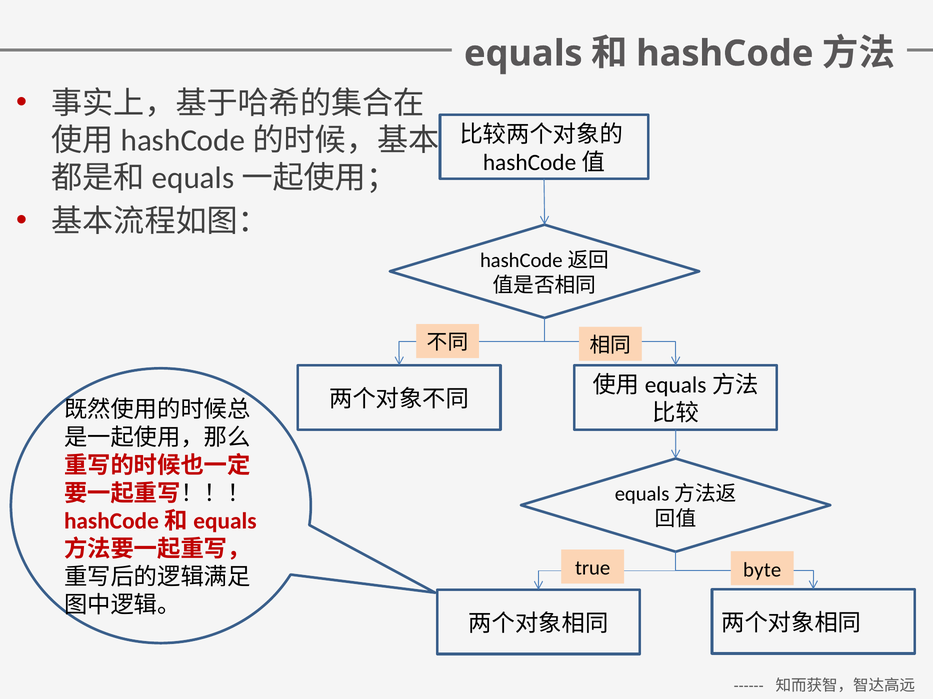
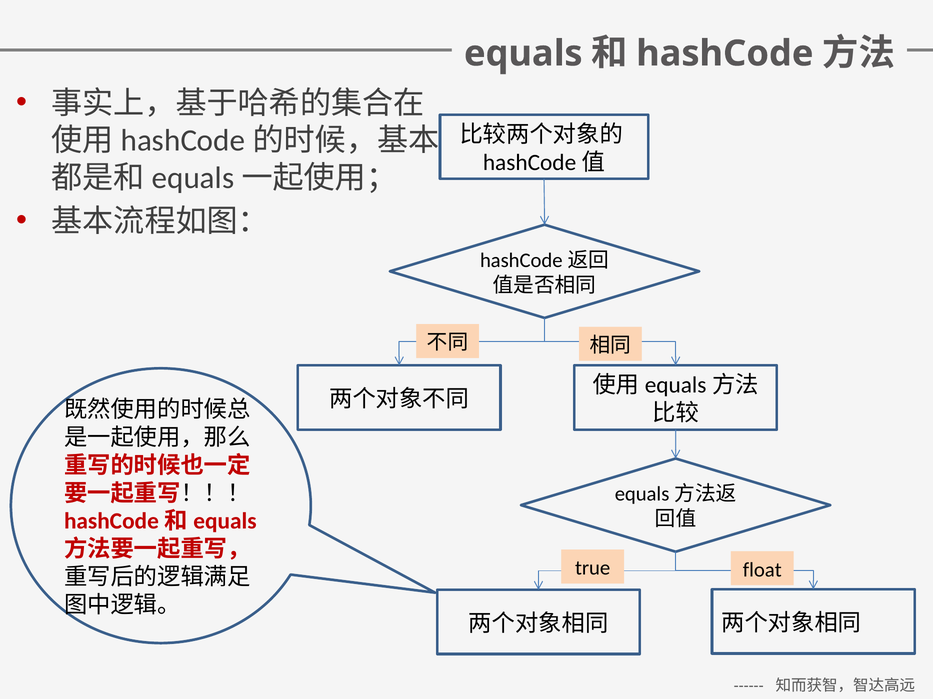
byte: byte -> float (762, 570)
